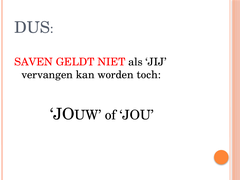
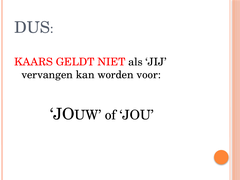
SAVEN: SAVEN -> KAARS (34, 62)
toch: toch -> voor (149, 75)
